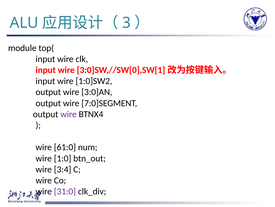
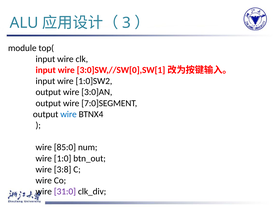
wire colour: purple -> blue (69, 114)
61:0: 61:0 -> 85:0 (65, 147)
3:4: 3:4 -> 3:8 (63, 169)
